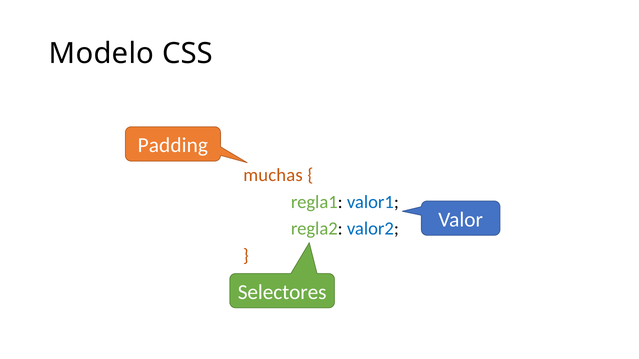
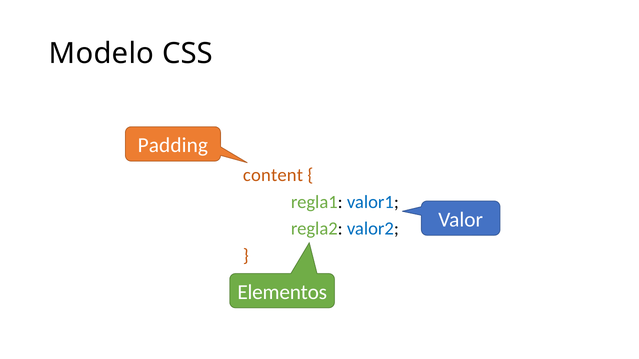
muchas: muchas -> content (273, 175)
Selectores: Selectores -> Elementos (282, 293)
